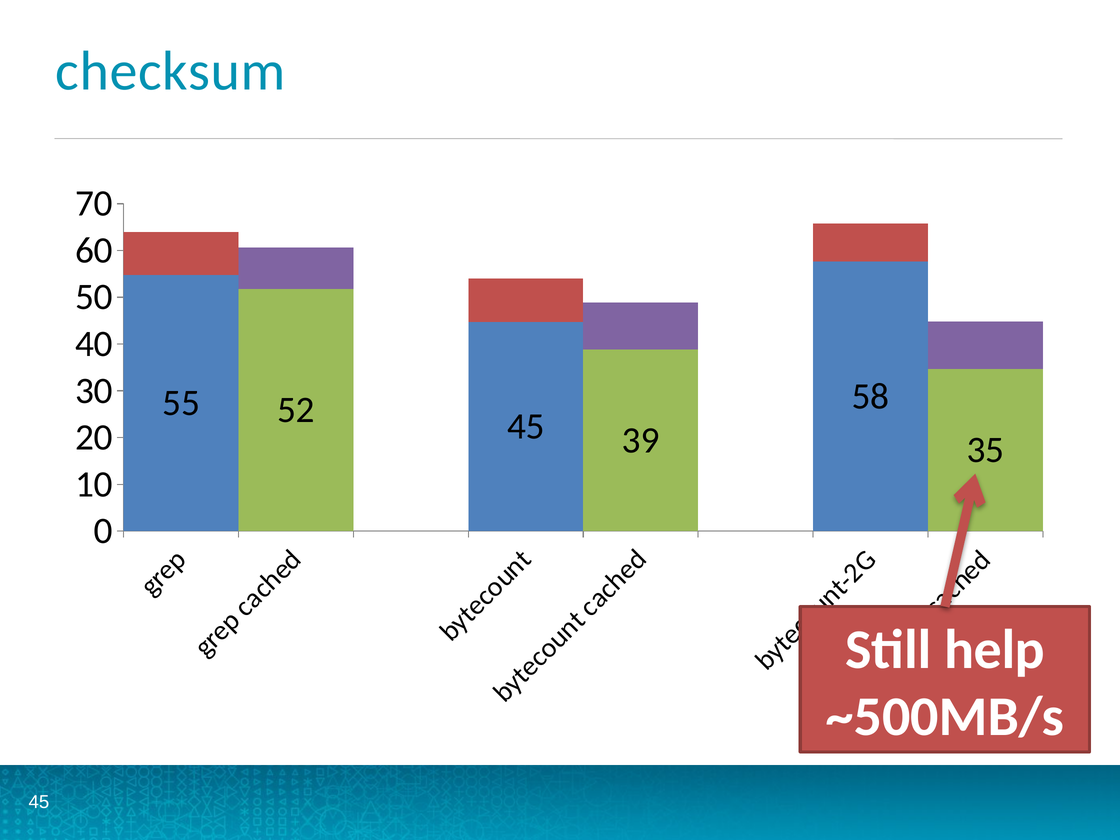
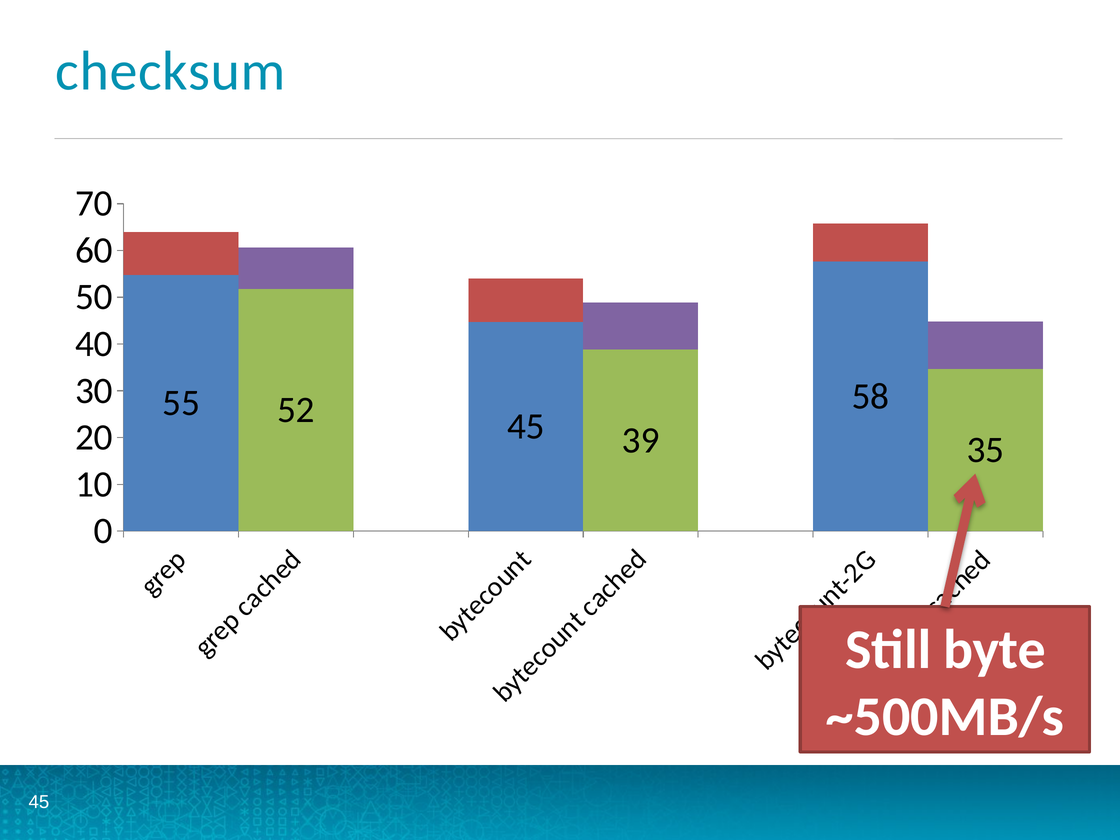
help: help -> byte (995, 650)
